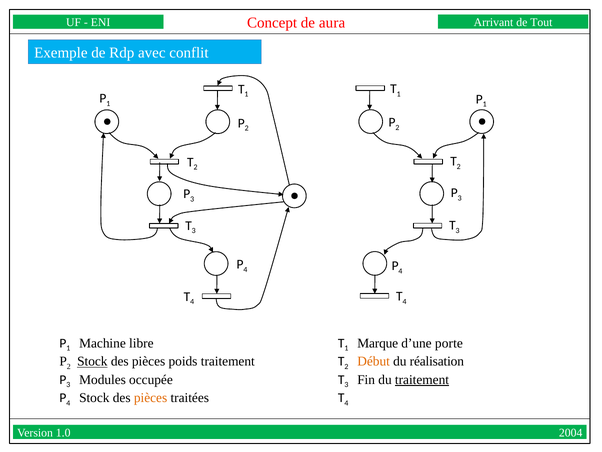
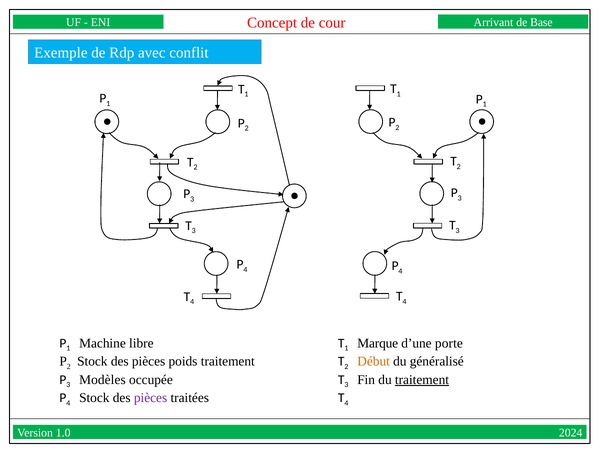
aura: aura -> cour (332, 23)
Tout: Tout -> Base (541, 22)
Stock underline: present -> none (92, 361)
réalisation: réalisation -> généralisé (437, 361)
Modules: Modules -> Modèles (102, 379)
pièces colour: orange -> purple (151, 398)
2004: 2004 -> 2024 (571, 432)
